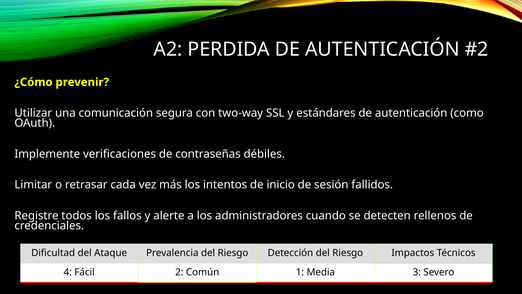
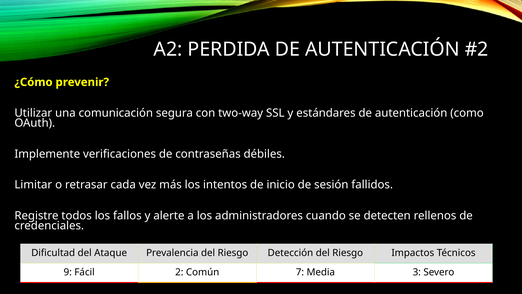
4: 4 -> 9 (68, 272)
1: 1 -> 7 (300, 272)
